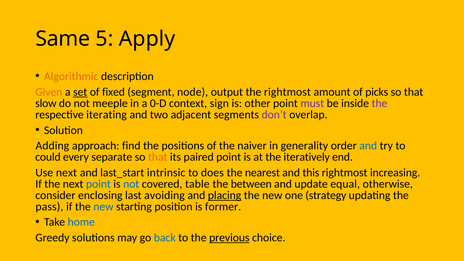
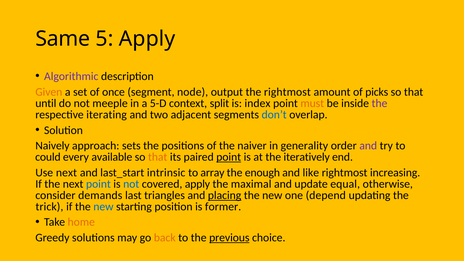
Algorithmic colour: orange -> purple (71, 76)
set underline: present -> none (80, 92)
fixed: fixed -> once (113, 92)
slow: slow -> until (46, 103)
0-D: 0-D -> 5-D (158, 103)
sign: sign -> split (219, 103)
other: other -> index (258, 103)
must colour: purple -> orange (312, 103)
don’t colour: purple -> blue (274, 115)
Adding: Adding -> Naively (52, 146)
find: find -> sets (131, 146)
and colour: blue -> purple (368, 146)
separate: separate -> available (112, 157)
point underline: none -> present (229, 157)
does: does -> array (212, 173)
nearest: nearest -> enough (262, 173)
this: this -> like (311, 173)
covered table: table -> apply (197, 184)
between: between -> maximal (251, 184)
enclosing: enclosing -> demands (100, 195)
avoiding: avoiding -> triangles (165, 195)
strategy: strategy -> depend (326, 195)
pass: pass -> trick (49, 207)
home colour: blue -> orange (81, 222)
back colour: blue -> orange (165, 238)
